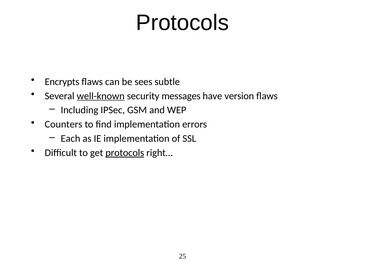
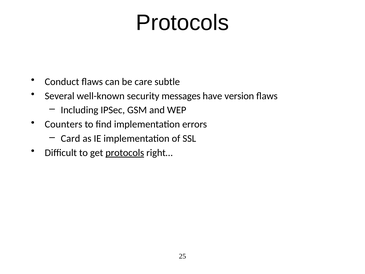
Encrypts: Encrypts -> Conduct (62, 82)
sees: sees -> care (143, 82)
well-known underline: present -> none (101, 96)
Each: Each -> Card (70, 138)
